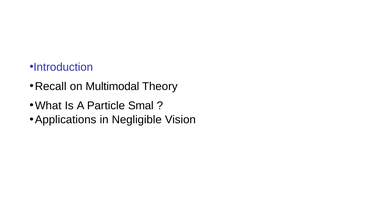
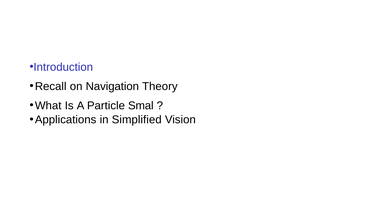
Multimodal: Multimodal -> Navigation (112, 86)
Negligible: Negligible -> Simplified (137, 120)
